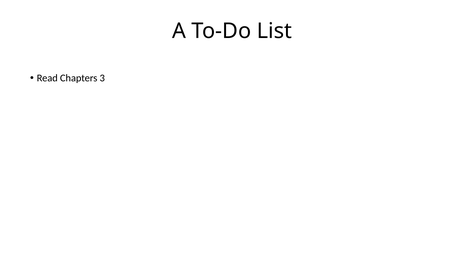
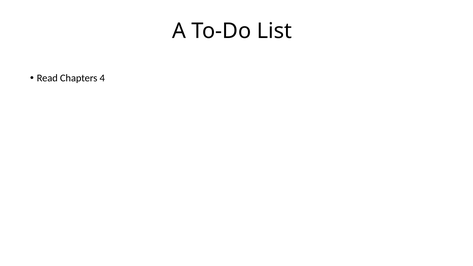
3: 3 -> 4 (102, 78)
